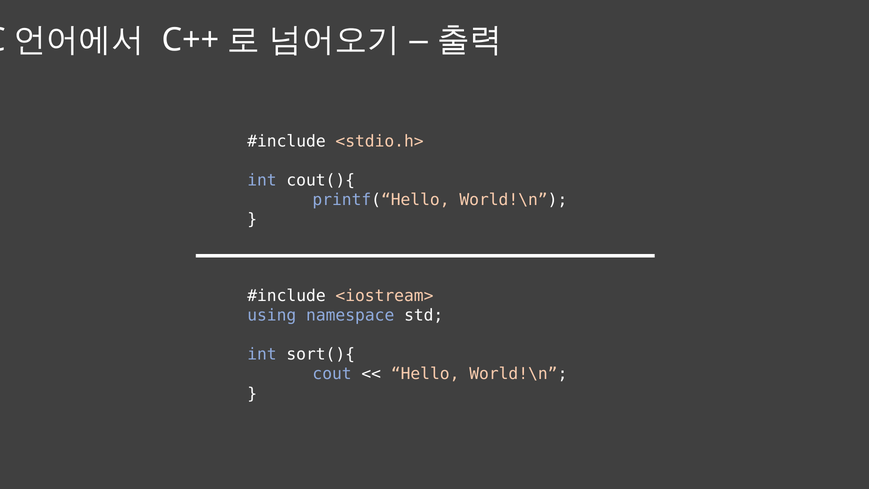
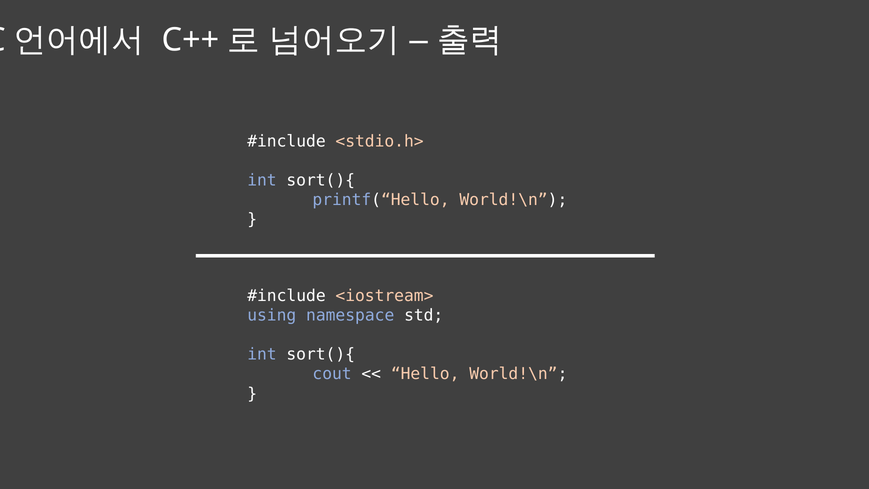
cout(){: cout(){ -> sort(){ (321, 180)
